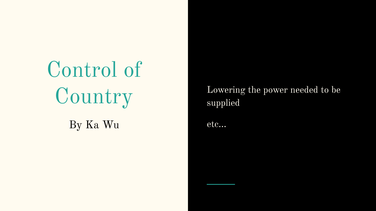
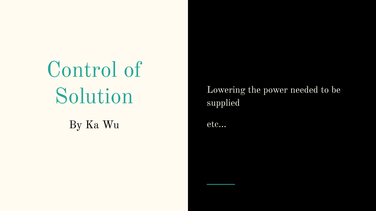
Country: Country -> Solution (94, 96)
